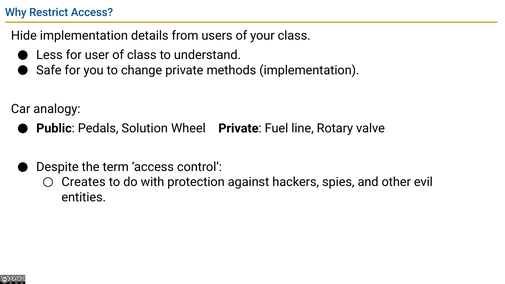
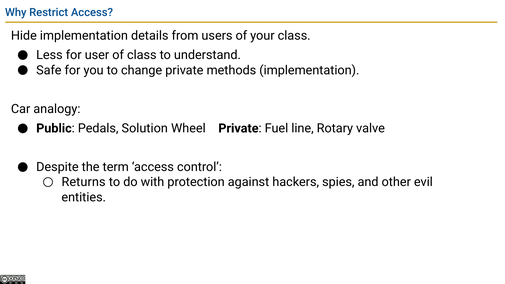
Creates: Creates -> Returns (84, 182)
